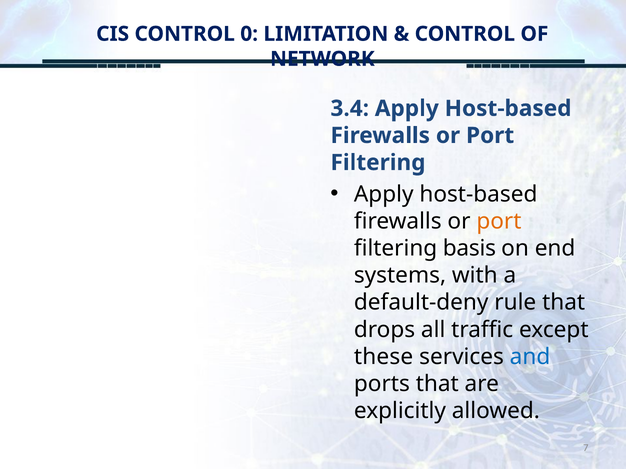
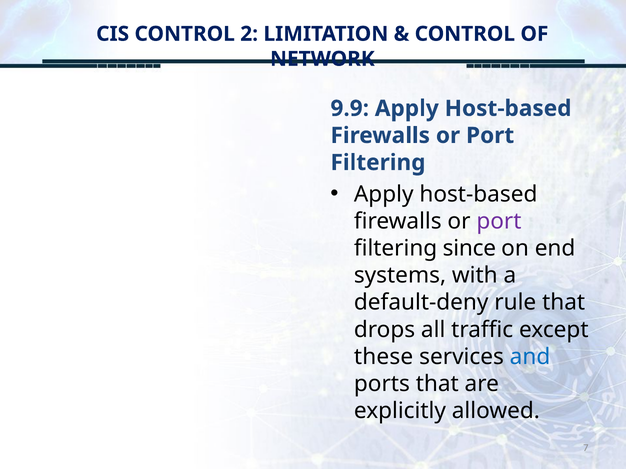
0: 0 -> 2 (249, 34)
3.4: 3.4 -> 9.9 (350, 109)
port colour: orange -> purple (499, 222)
basis: basis -> since (469, 249)
